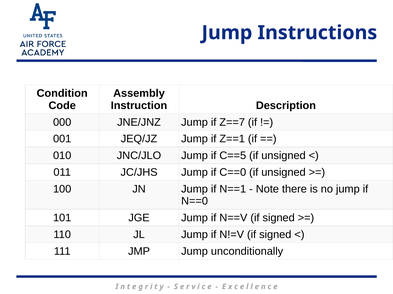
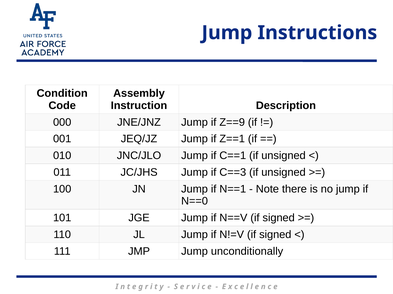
Z==7: Z==7 -> Z==9 (232, 122)
C==5: C==5 -> C==1 (233, 156)
C==0: C==0 -> C==3 (233, 173)
